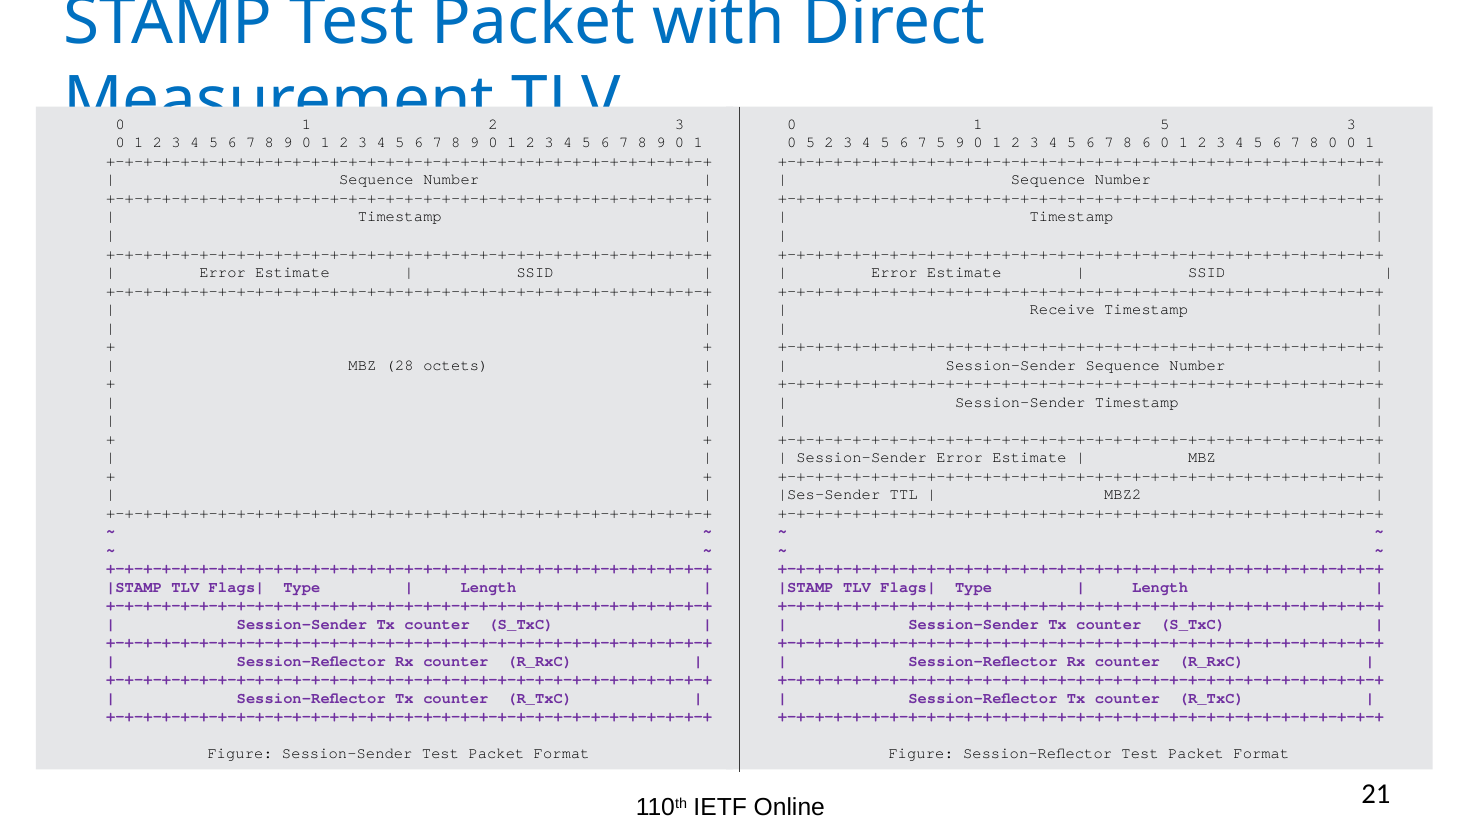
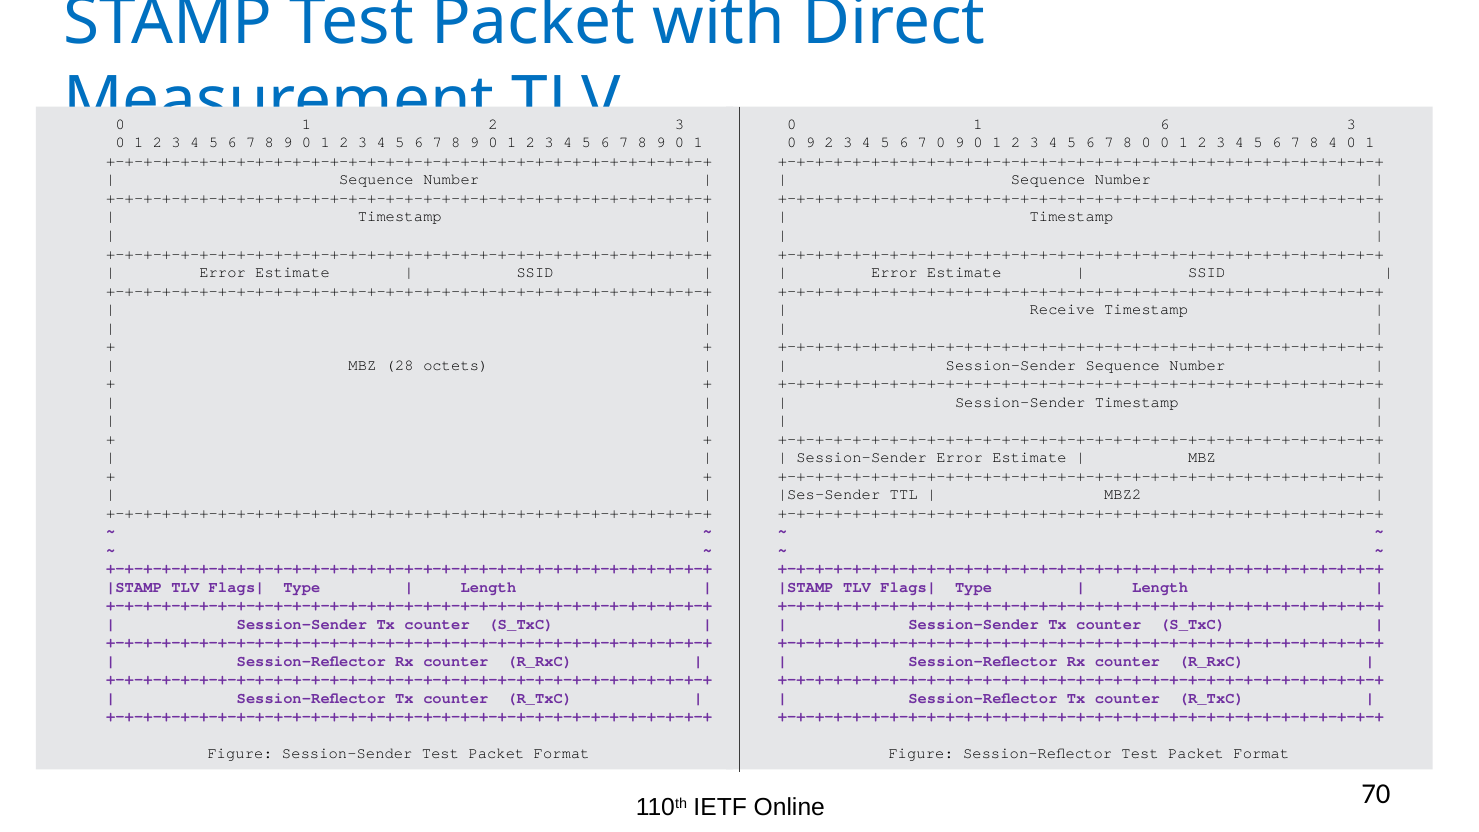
1 5: 5 -> 6 (1165, 124)
5: 5 -> 9 (810, 143)
7 5: 5 -> 0 (941, 143)
8 6: 6 -> 0 (1146, 143)
8 0: 0 -> 4 (1333, 143)
21: 21 -> 70 (1376, 794)
